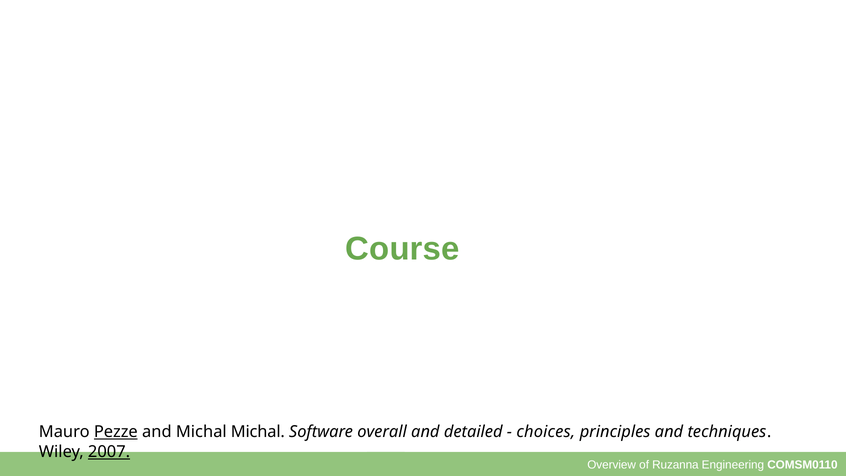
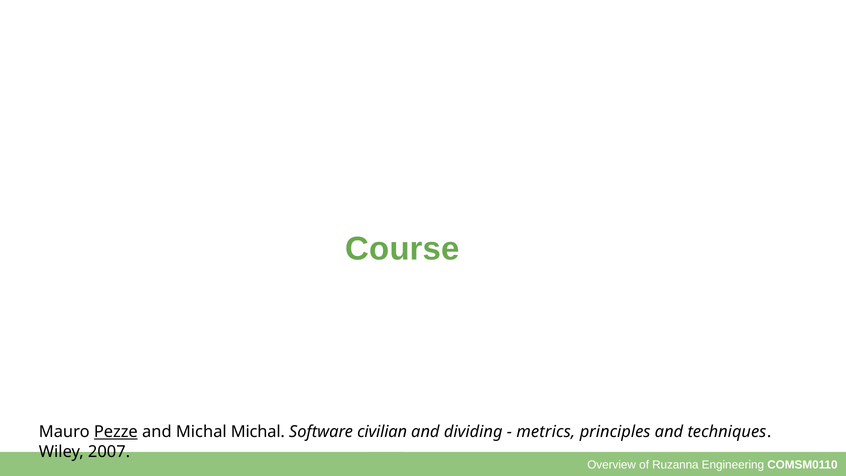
overall: overall -> civilian (382, 432)
detailed: detailed -> dividing (473, 432)
choices: choices -> metrics (546, 432)
2007 underline: present -> none (109, 452)
